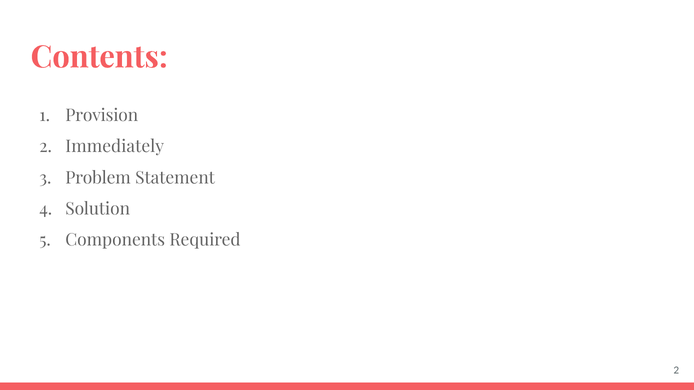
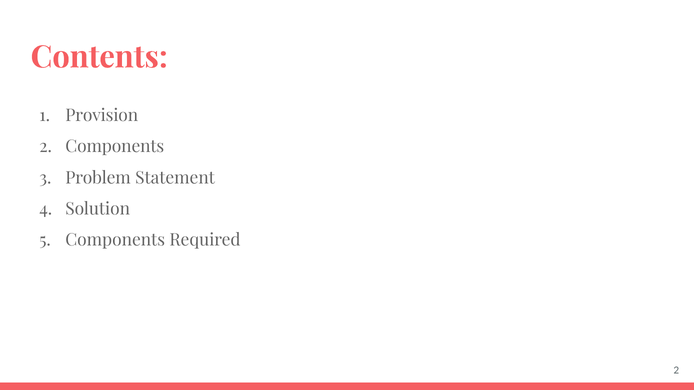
Immediately: Immediately -> Components (115, 147)
